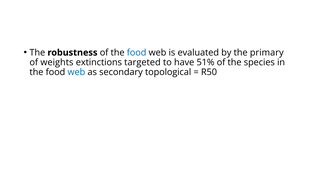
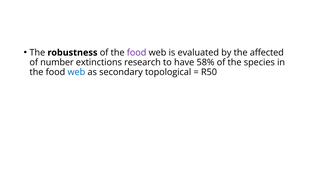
food colour: blue -> purple (137, 53)
primary: primary -> affected (267, 53)
weights: weights -> number (57, 62)
targeted: targeted -> research (143, 62)
51%: 51% -> 58% (206, 62)
